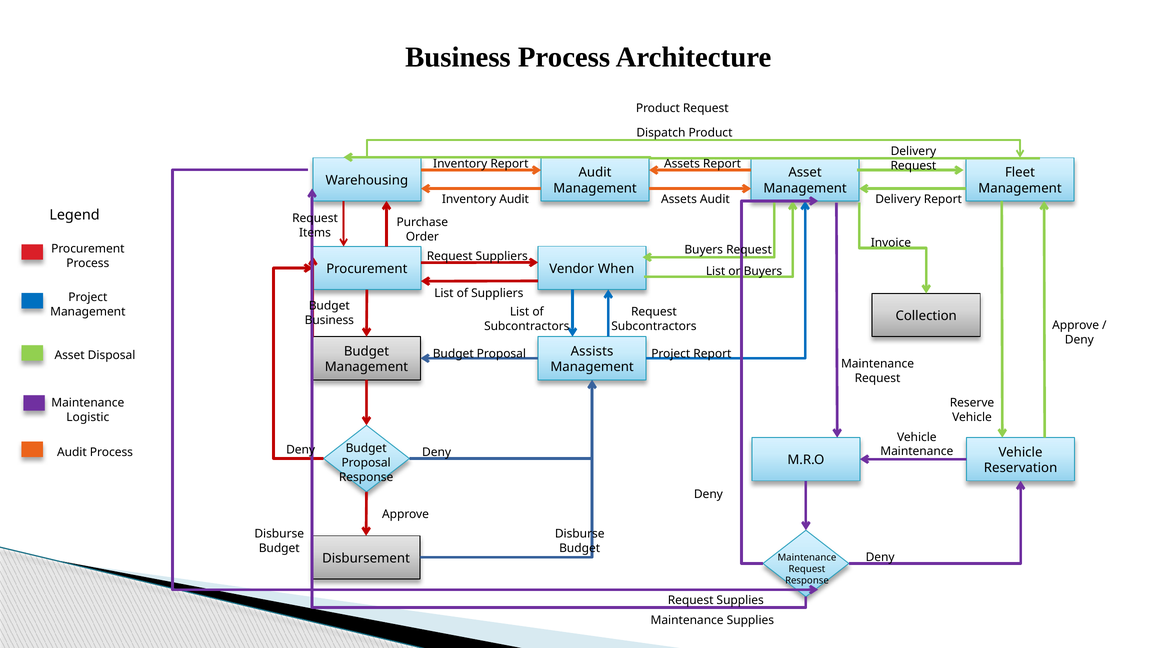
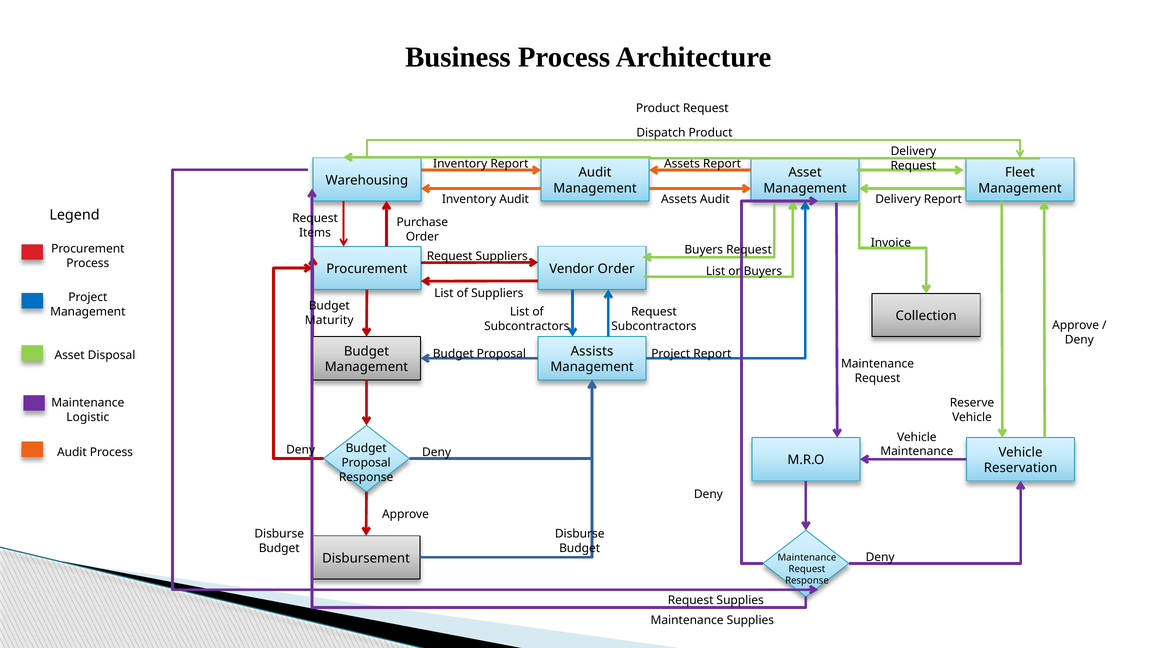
Vendor When: When -> Order (616, 269)
Business: Business -> Maturity (329, 320)
